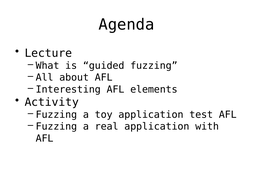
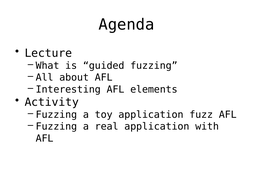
test: test -> fuzz (201, 115)
